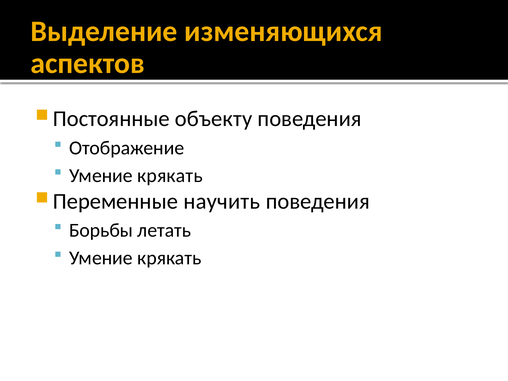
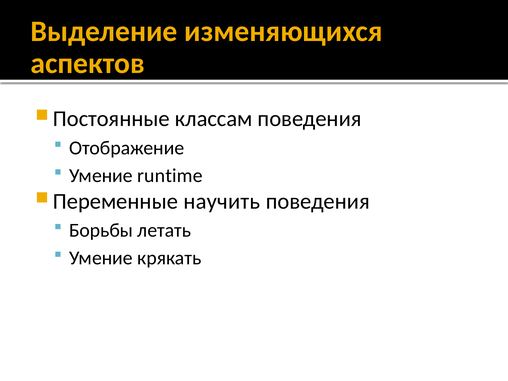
объекту: объекту -> классам (214, 119)
крякать: крякать -> runtime (170, 176)
